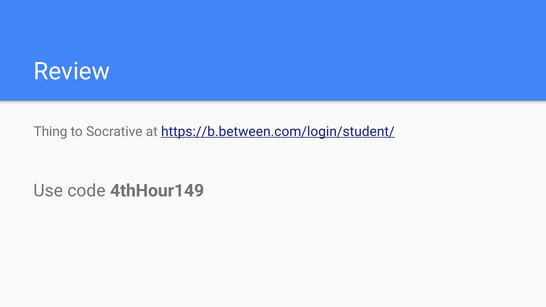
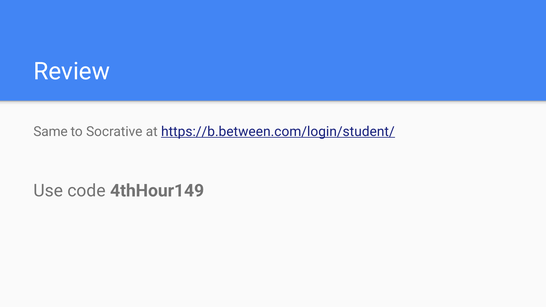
Thing: Thing -> Same (51, 132)
